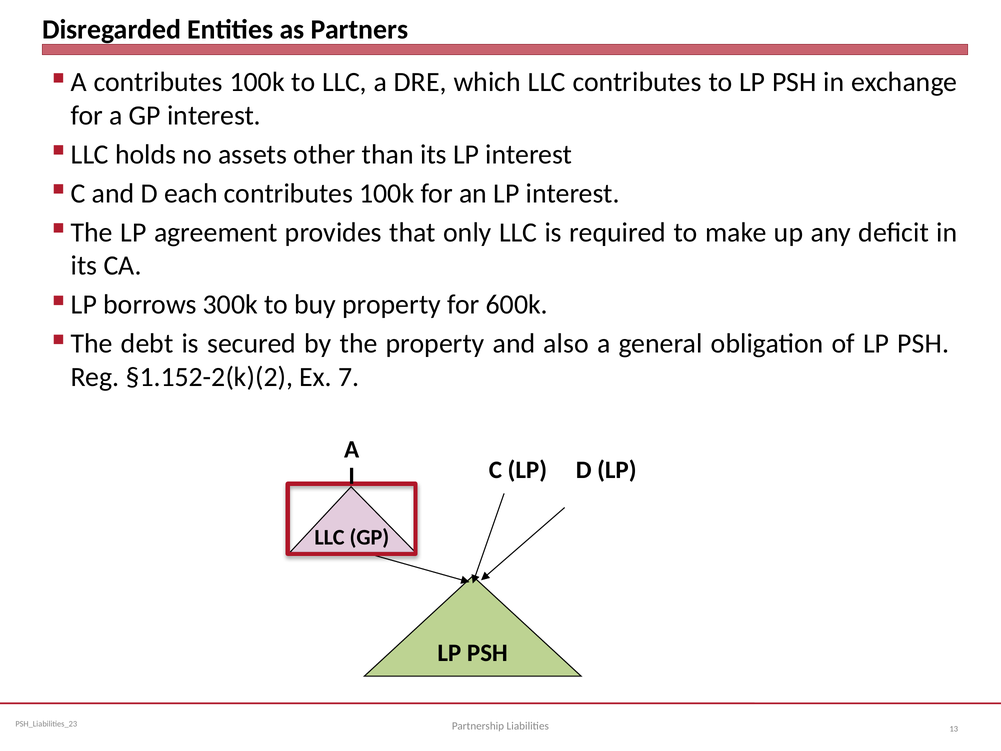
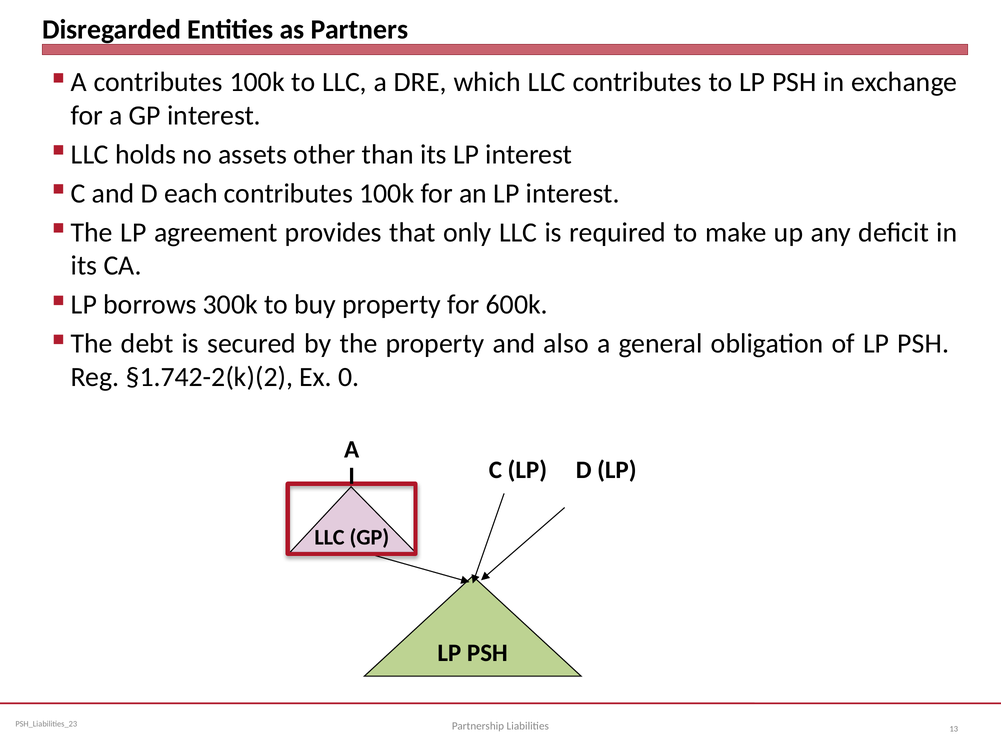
§1.152-2(k)(2: §1.152-2(k)(2 -> §1.742-2(k)(2 (209, 377)
7: 7 -> 0 (349, 377)
